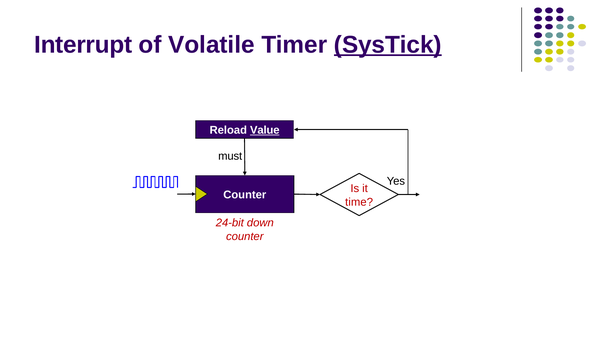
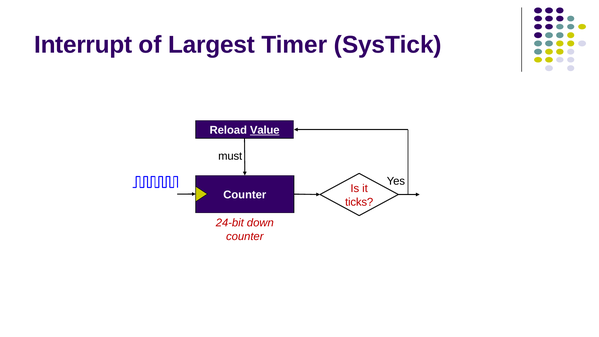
Volatile: Volatile -> Largest (212, 45)
SysTick underline: present -> none (388, 45)
time: time -> ticks (359, 202)
